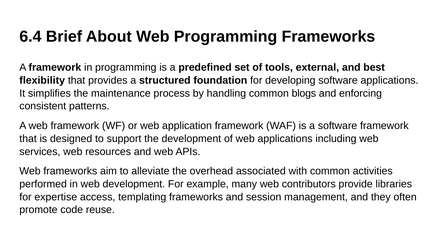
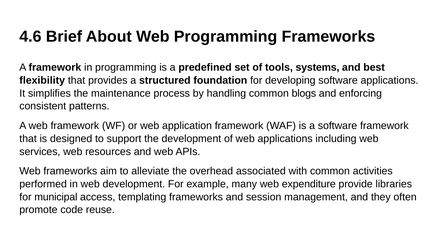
6.4: 6.4 -> 4.6 (30, 36)
external: external -> systems (318, 67)
contributors: contributors -> expenditure (309, 184)
expertise: expertise -> municipal (56, 197)
